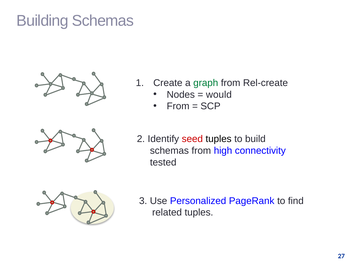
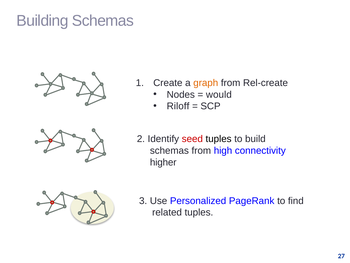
graph colour: green -> orange (206, 83)
From: From -> Riloff (178, 106)
tested: tested -> higher (163, 162)
